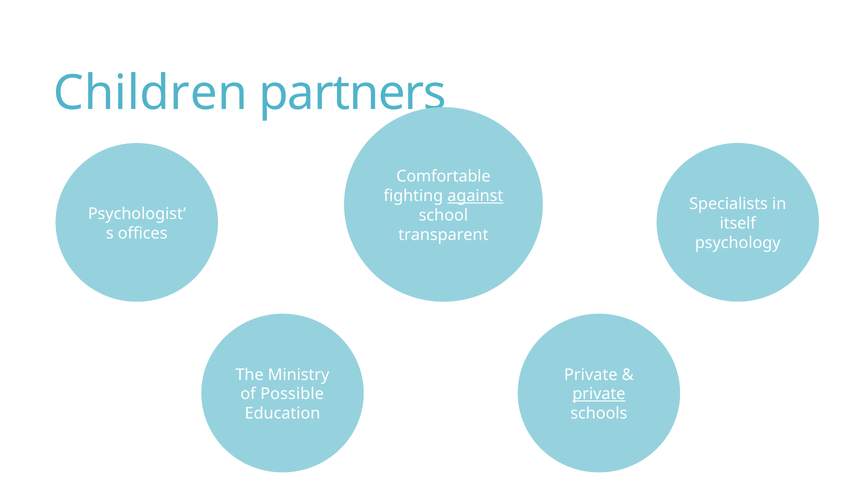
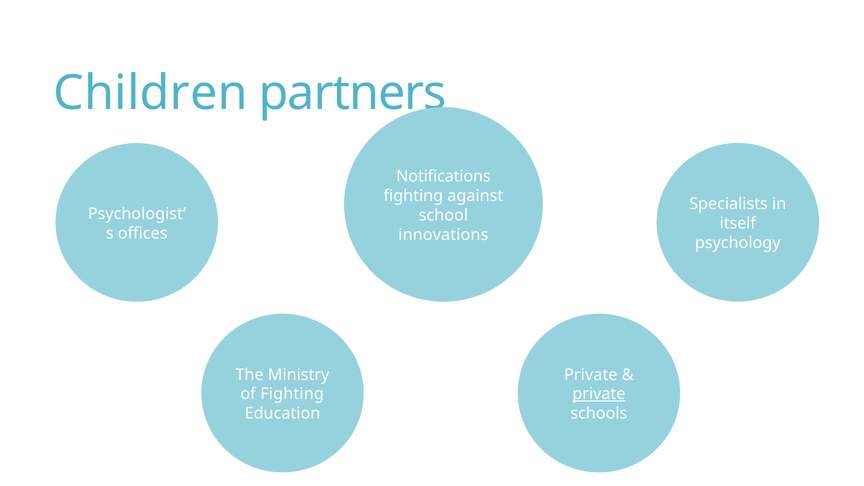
Comfortable: Comfortable -> Notifications (443, 176)
against underline: present -> none (475, 196)
transparent: transparent -> innovations (443, 235)
of Possible: Possible -> Fighting (292, 394)
